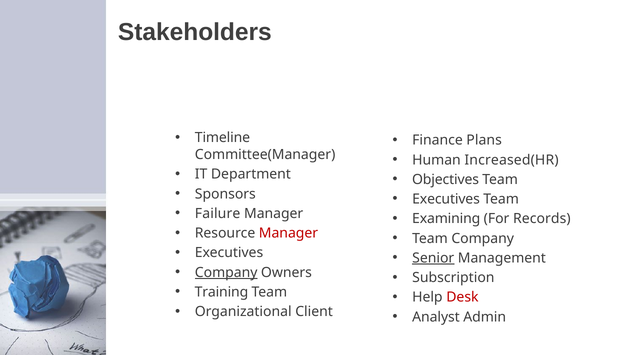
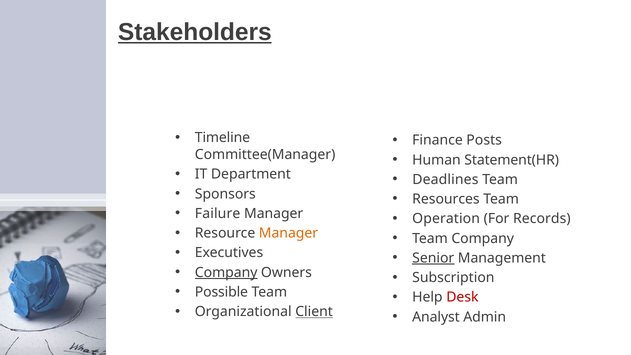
Stakeholders underline: none -> present (195, 32)
Plans: Plans -> Posts (484, 140)
Increased(HR: Increased(HR -> Statement(HR (512, 160)
Objectives: Objectives -> Deadlines (445, 180)
Executives: Executives -> Resources (446, 199)
Examining: Examining -> Operation (446, 219)
Manager colour: red -> orange (288, 233)
Training: Training -> Possible (221, 292)
Client underline: none -> present (314, 312)
